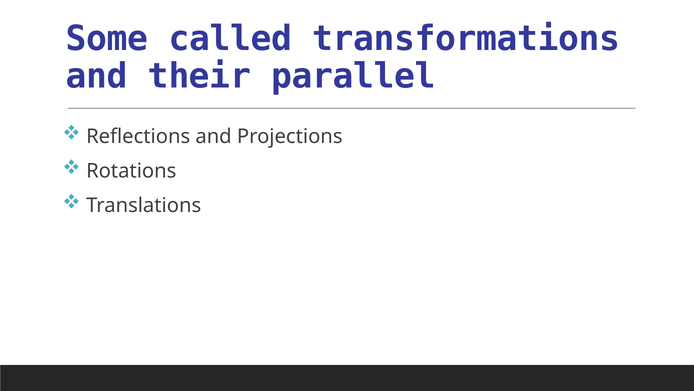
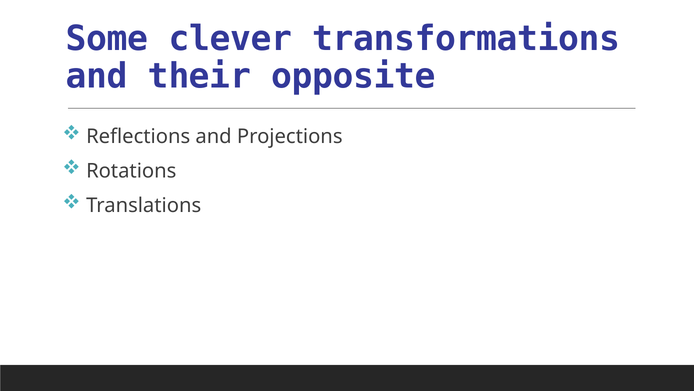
called: called -> clever (230, 39)
parallel: parallel -> opposite (353, 76)
